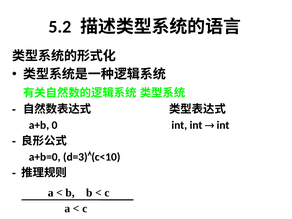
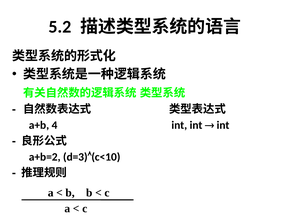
0: 0 -> 4 (55, 125)
a+b=0: a+b=0 -> a+b=2 (45, 157)
